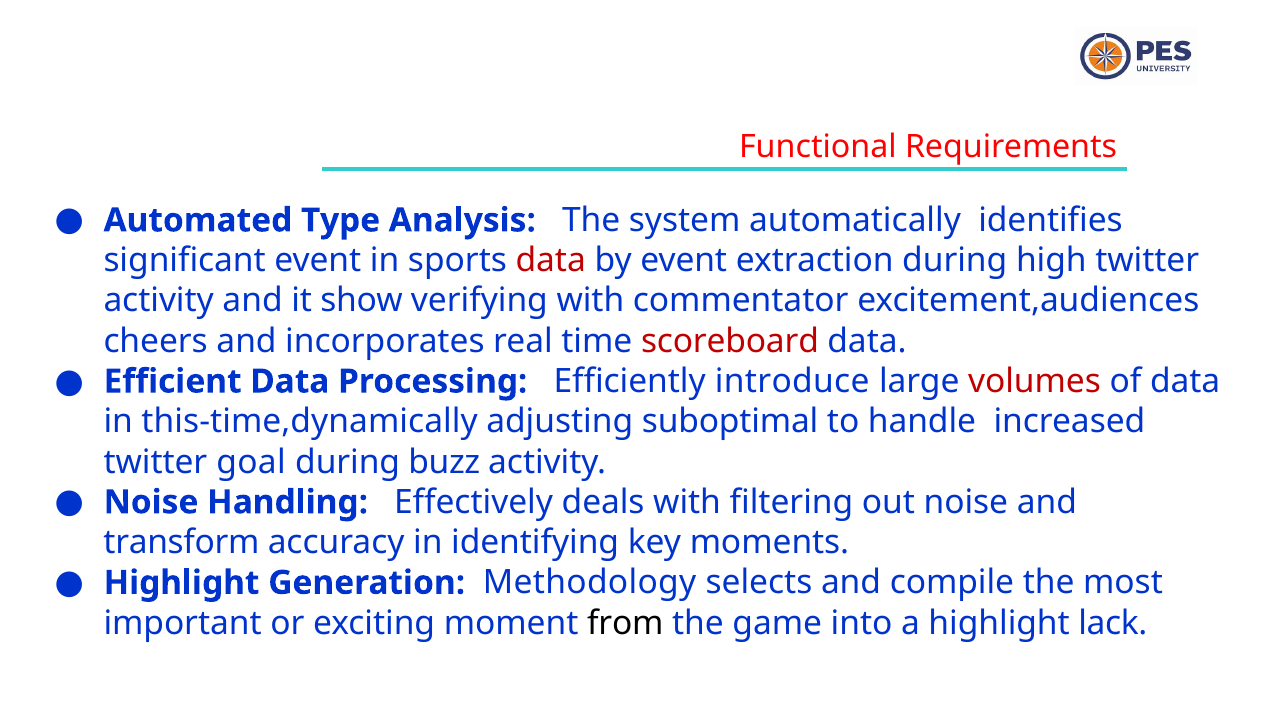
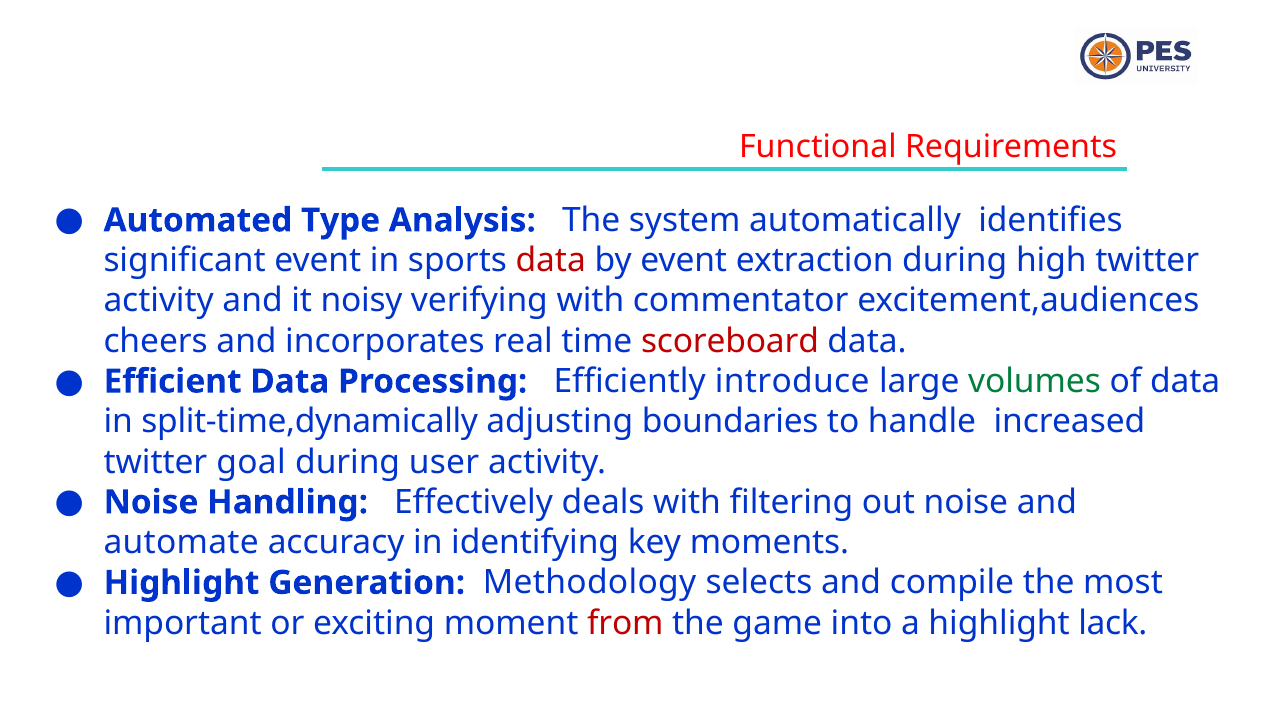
show: show -> noisy (362, 301)
volumes colour: red -> green (1035, 381)
this-time,dynamically: this-time,dynamically -> split-time,dynamically (310, 421)
suboptimal: suboptimal -> boundaries (730, 421)
buzz: buzz -> user (444, 462)
transform: transform -> automate (181, 542)
from colour: black -> red (625, 623)
